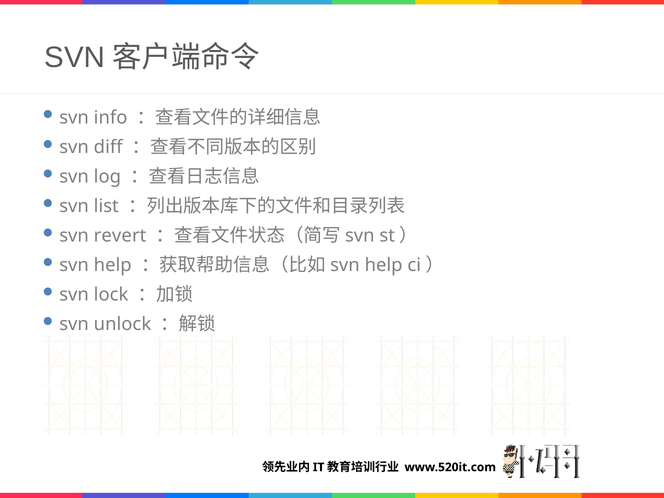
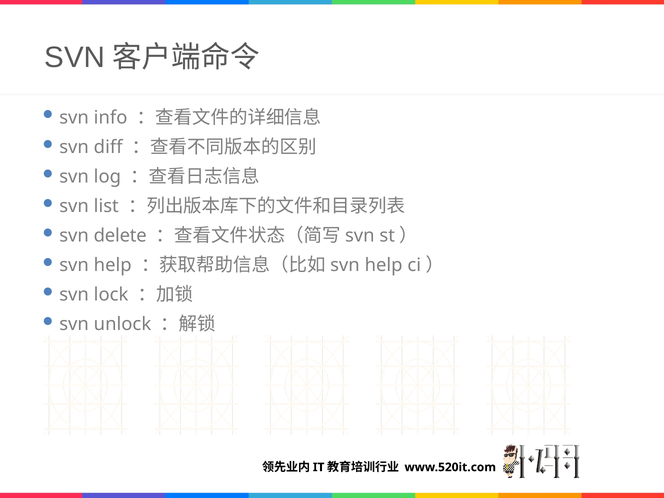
revert: revert -> delete (120, 236)
